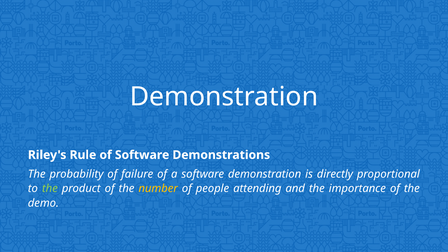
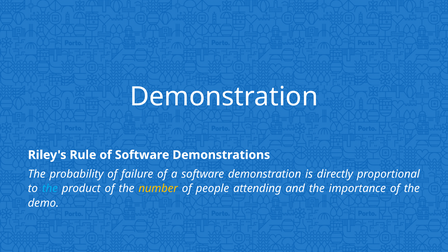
the colour: light green -> light blue (50, 189)
